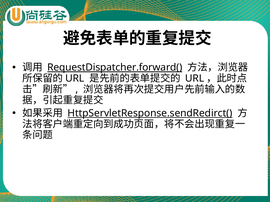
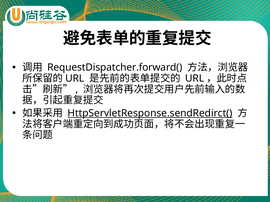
RequestDispatcher.forward( underline: present -> none (115, 68)
